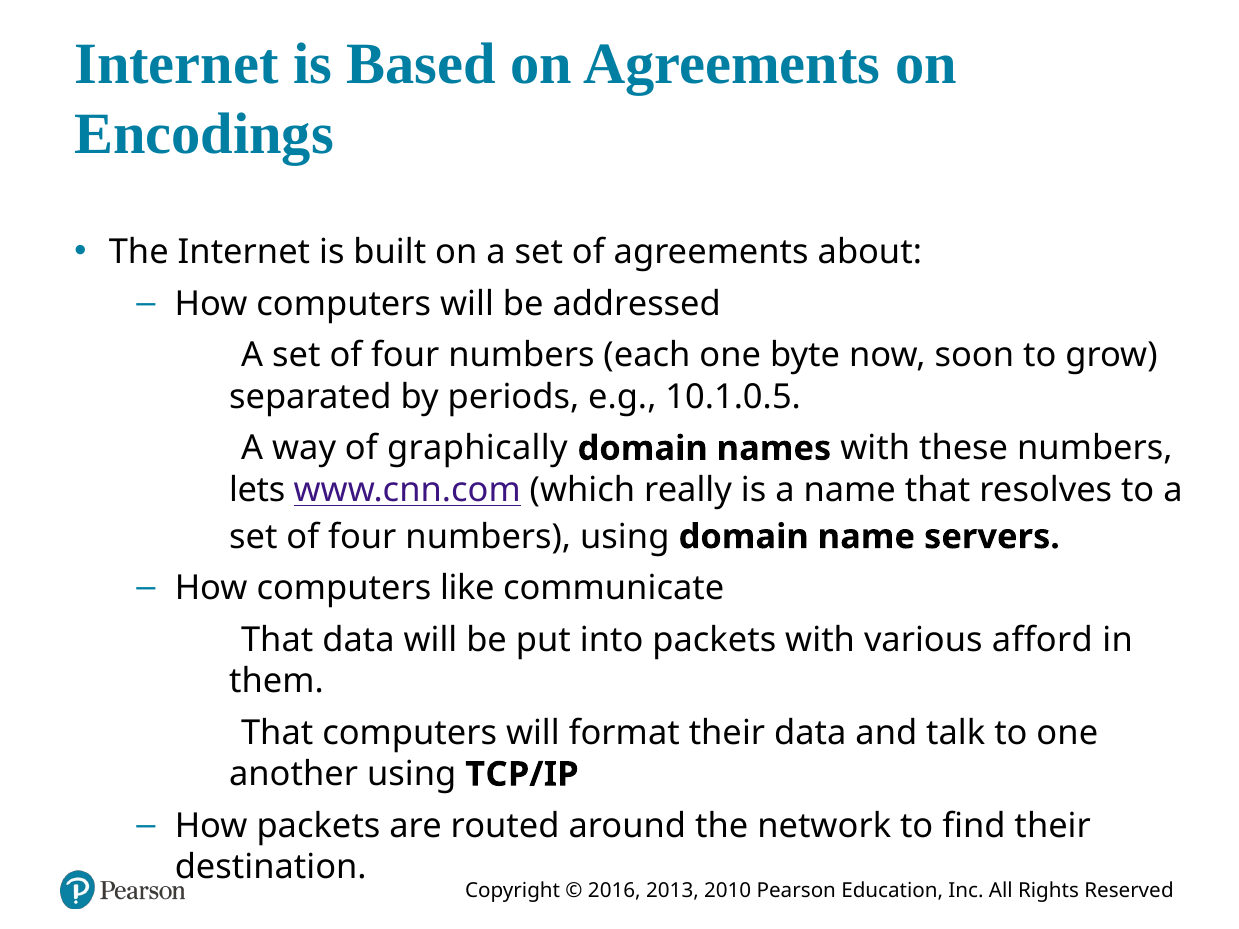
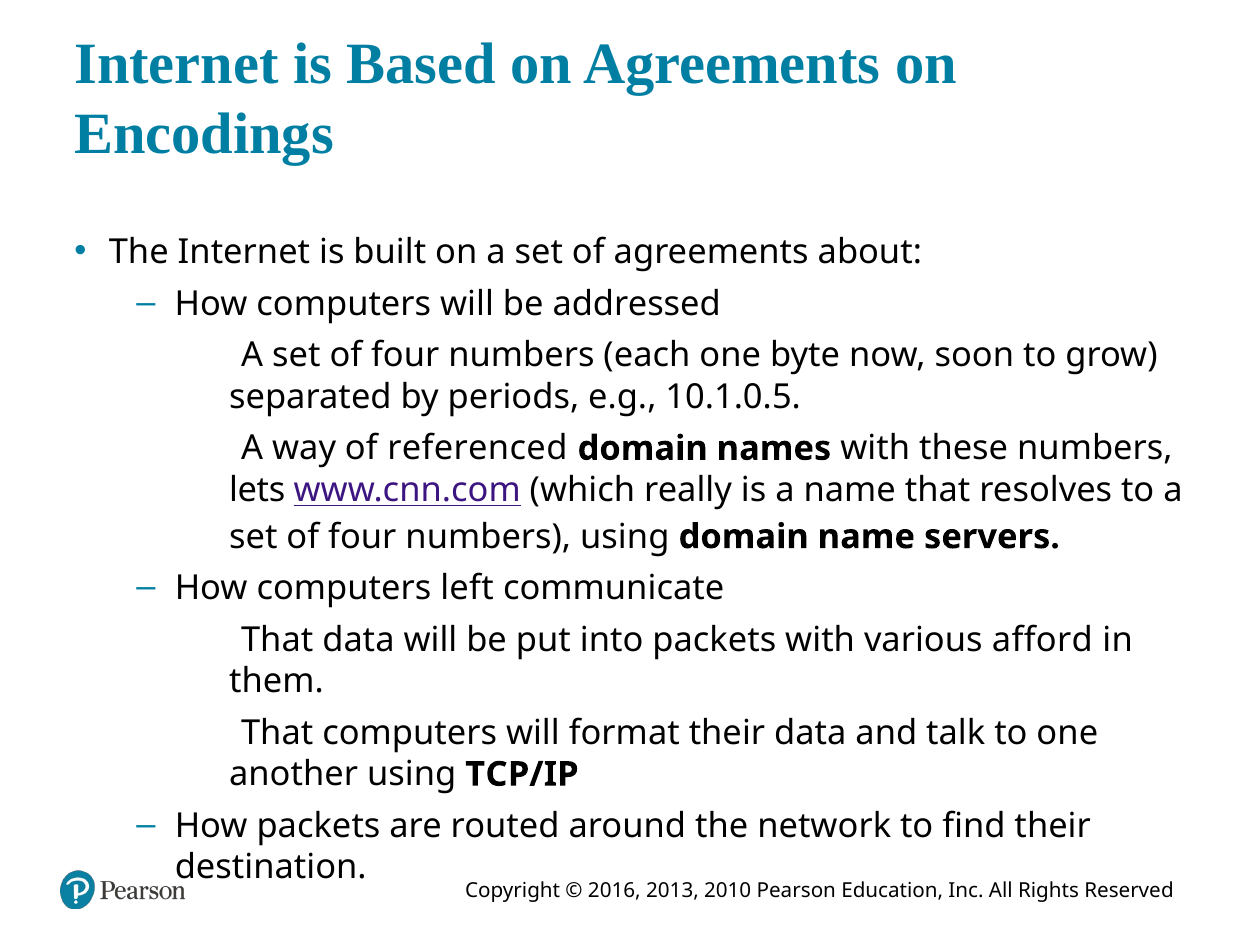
graphically: graphically -> referenced (477, 449)
like: like -> left (467, 589)
